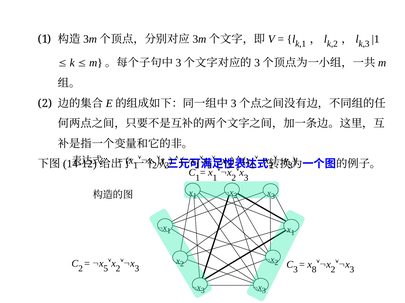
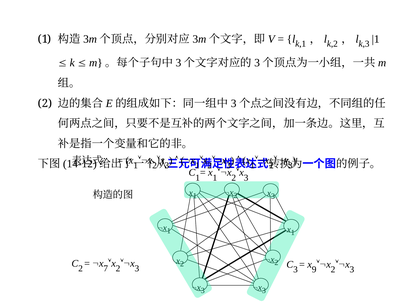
5: 5 -> 7 (106, 269)
8: 8 -> 9 (314, 270)
